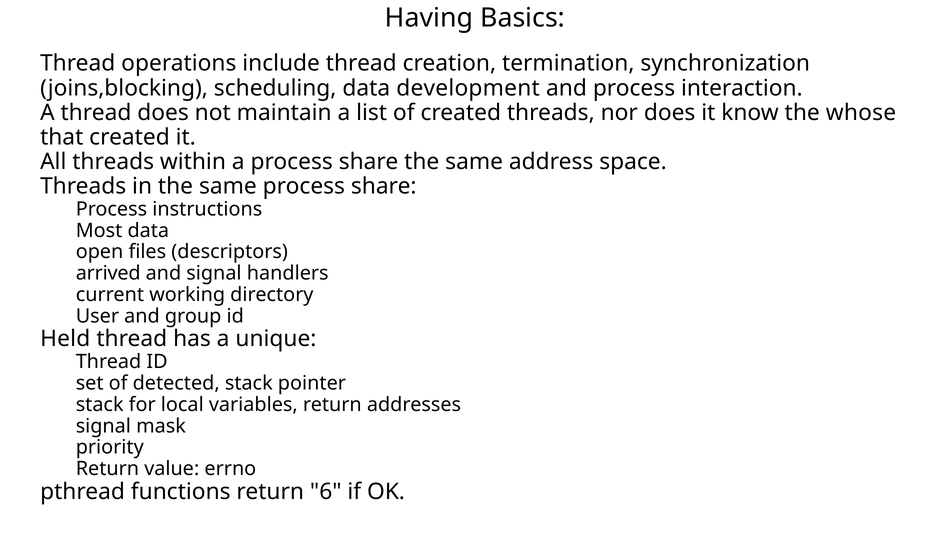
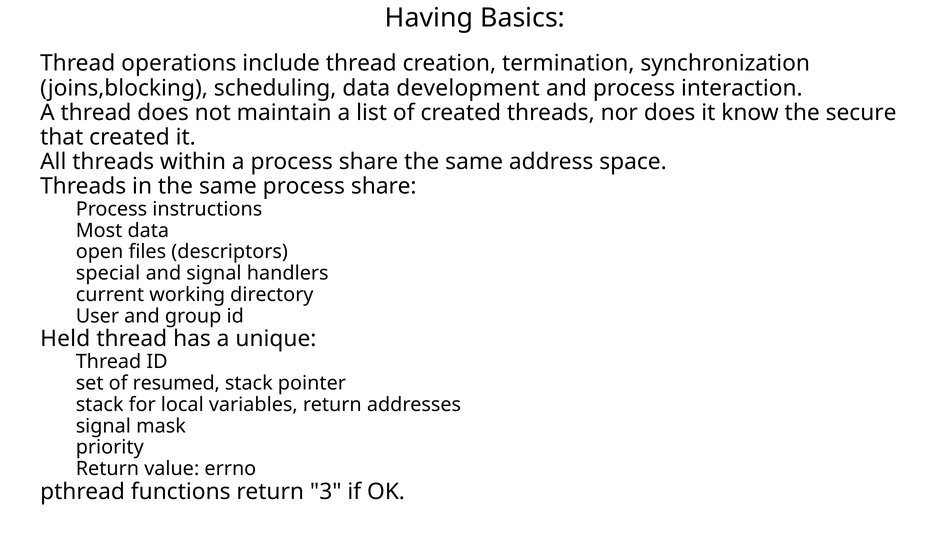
whose: whose -> secure (861, 113)
arrived: arrived -> special (108, 273)
detected: detected -> resumed (176, 384)
6: 6 -> 3 (326, 492)
